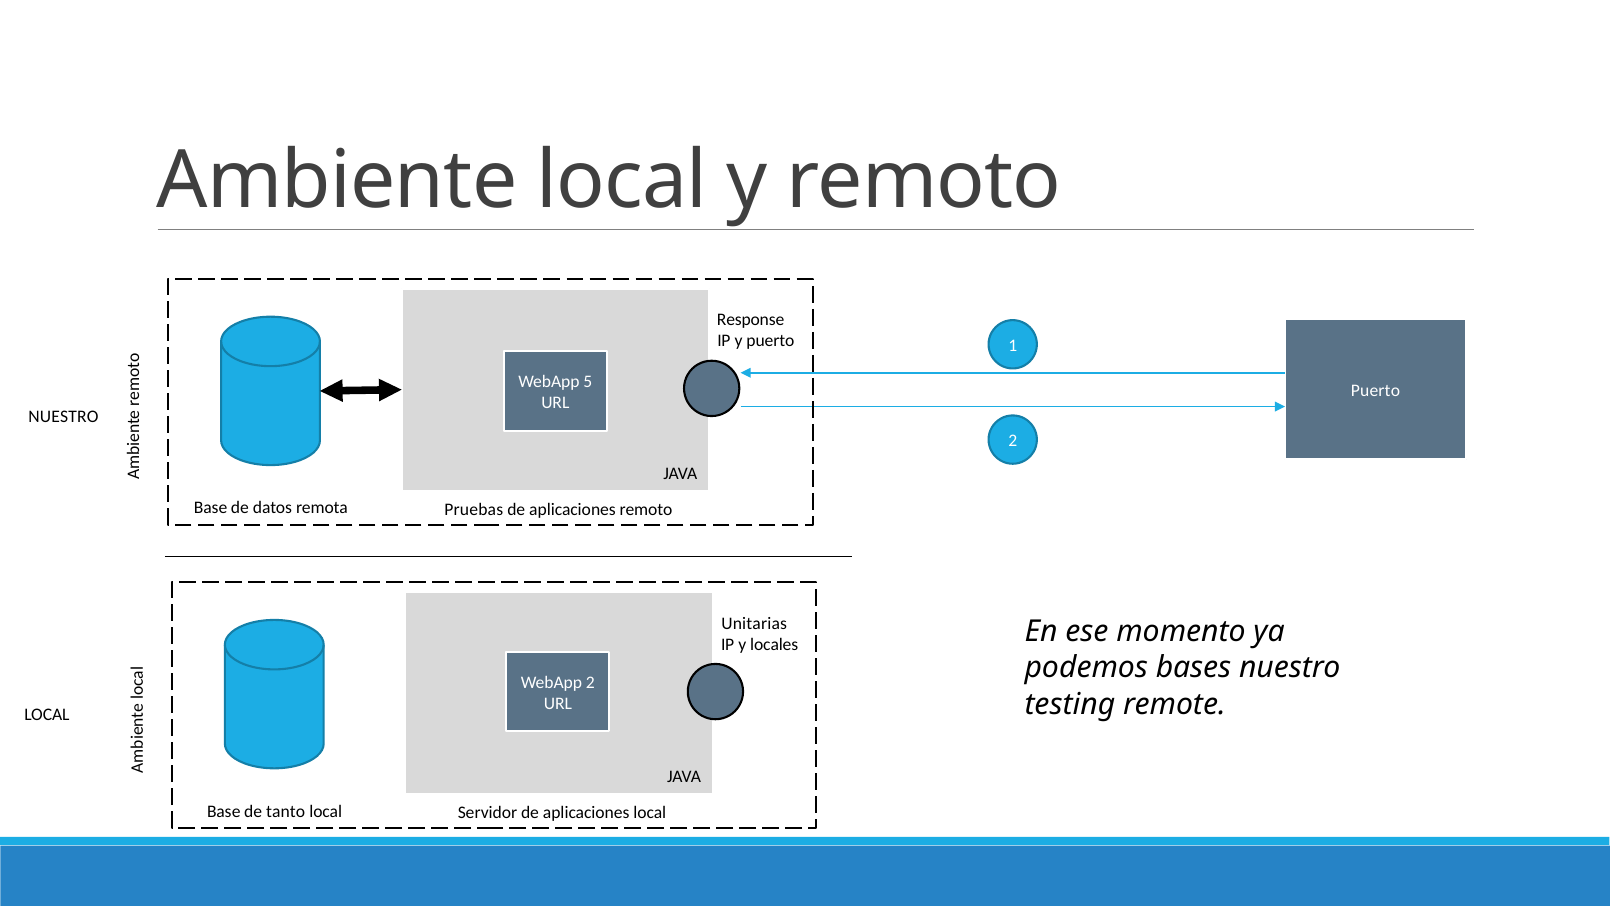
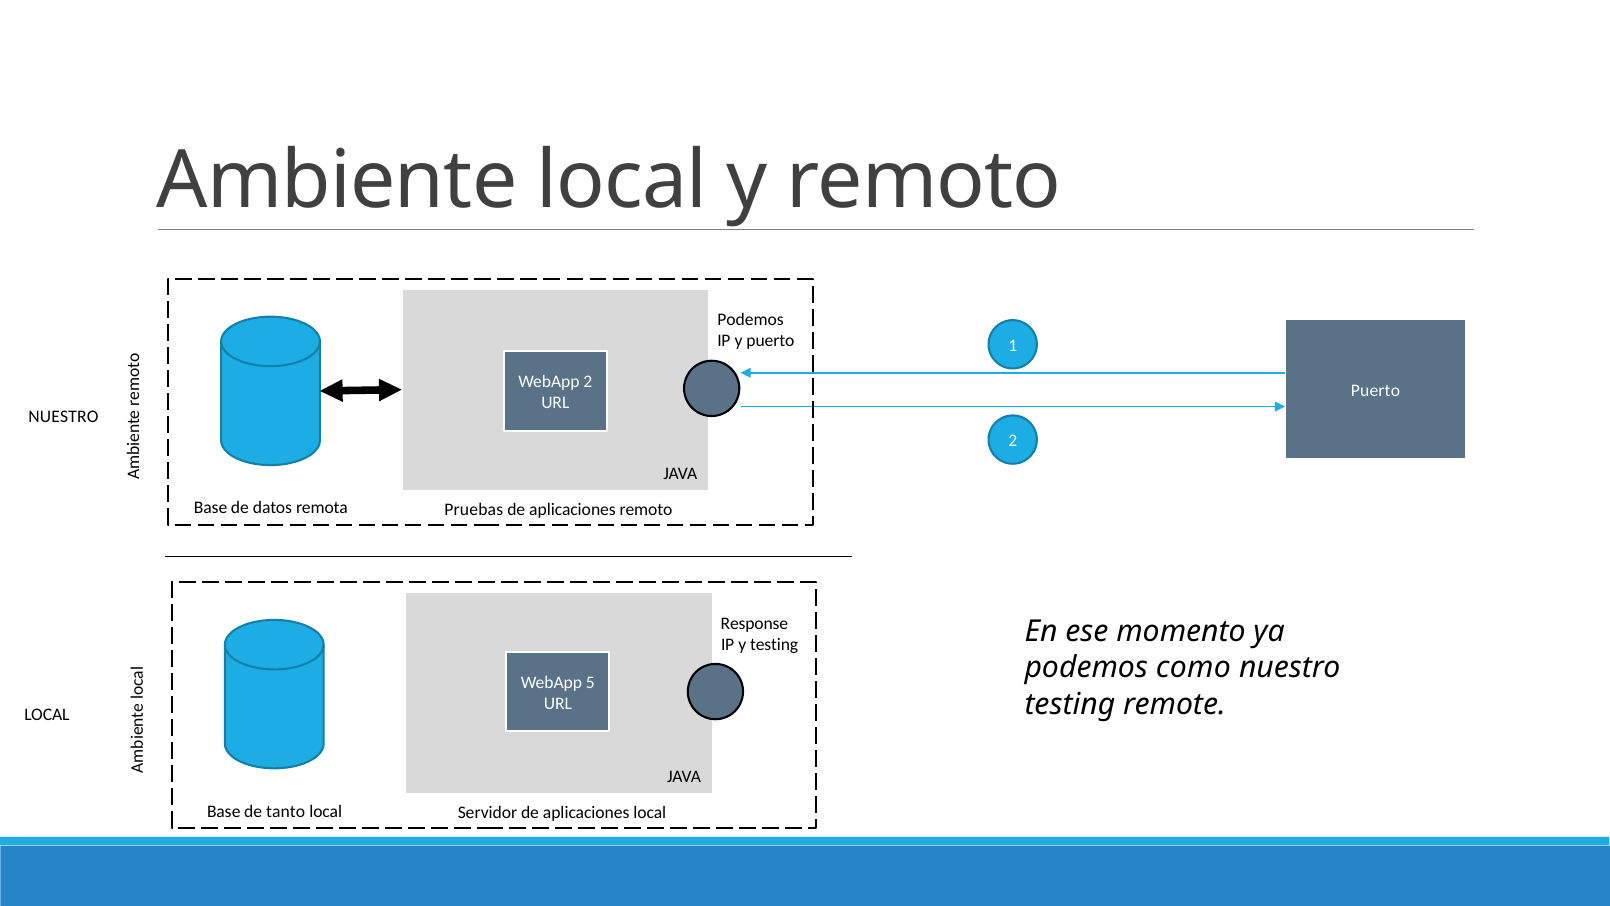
Response: Response -> Podemos (751, 320)
WebApp 5: 5 -> 2 (588, 382)
Unitarias: Unitarias -> Response (754, 623)
y locales: locales -> testing (774, 644)
bases: bases -> como (1193, 668)
WebApp 2: 2 -> 5 (590, 682)
